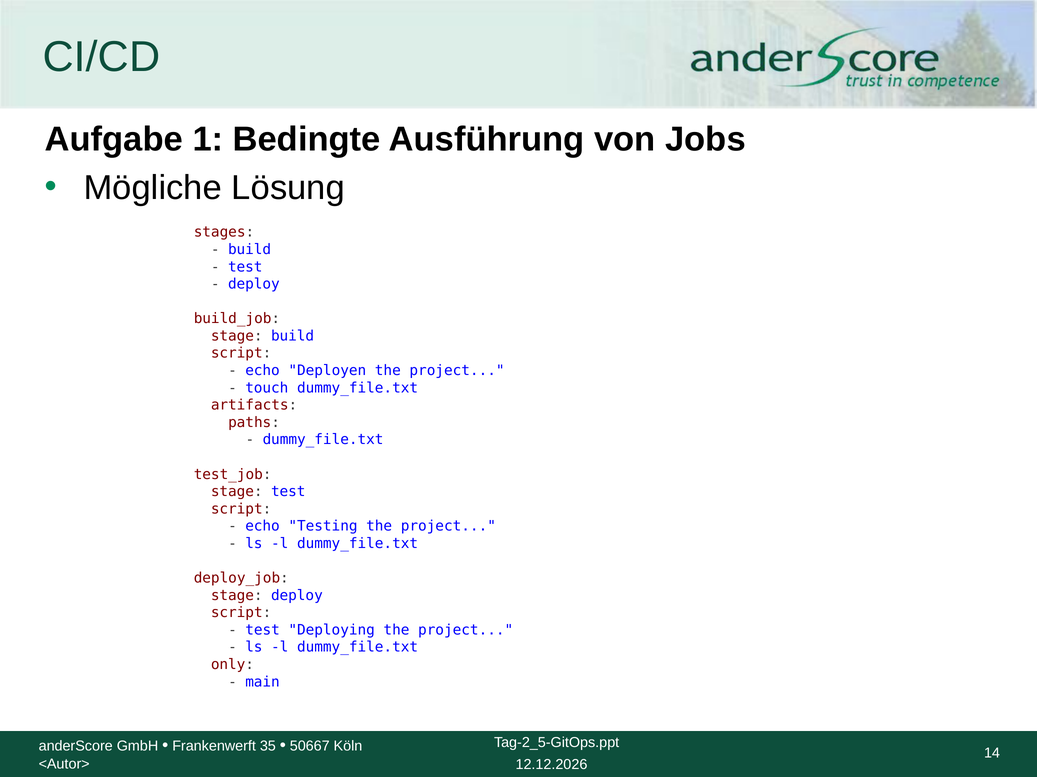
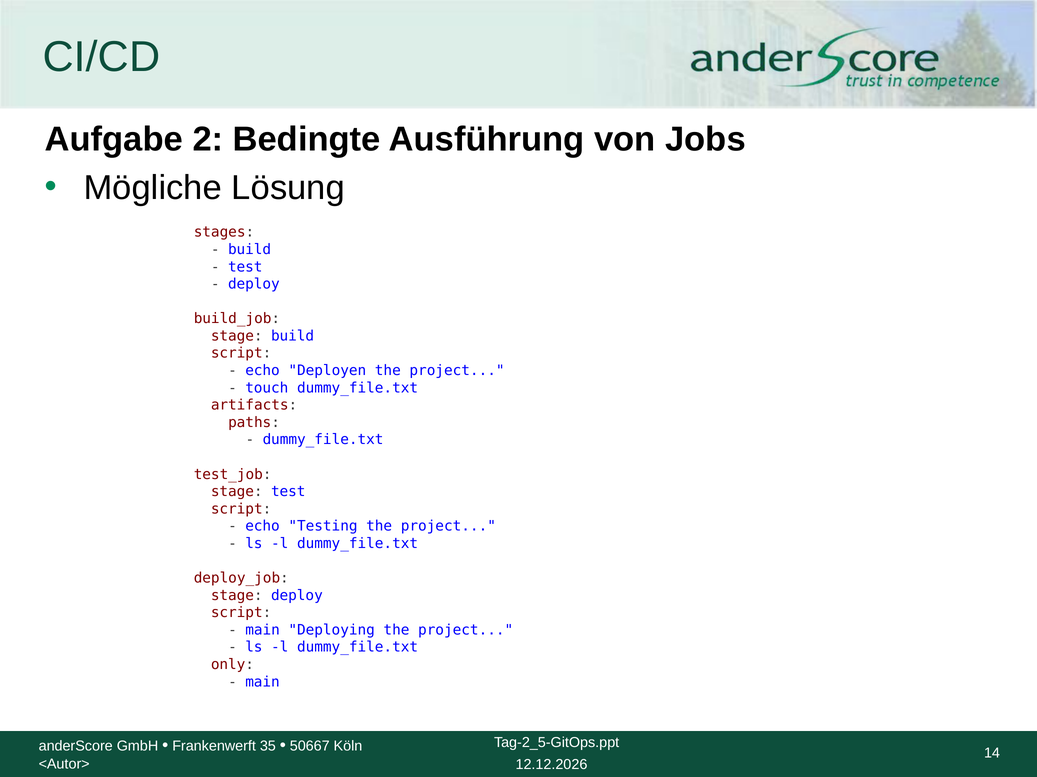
1: 1 -> 2 (208, 140)
test: test -> main (263, 631)
